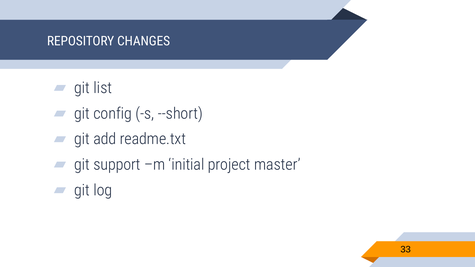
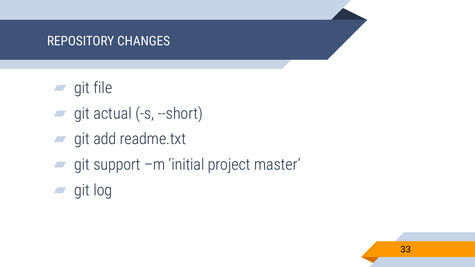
list: list -> file (103, 88)
config: config -> actual (113, 114)
